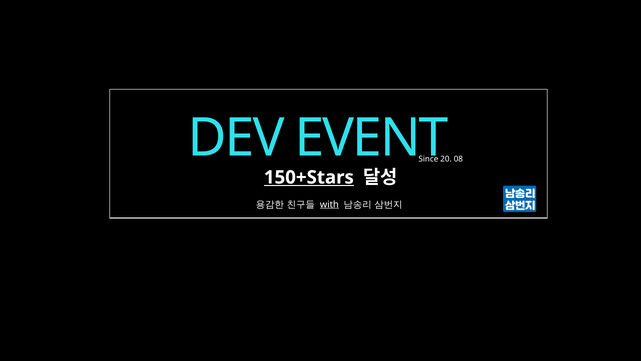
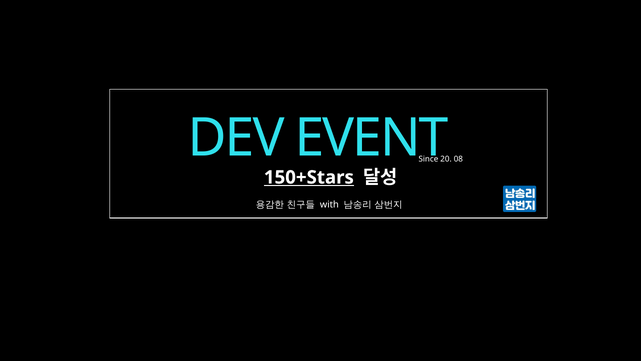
with underline: present -> none (329, 204)
